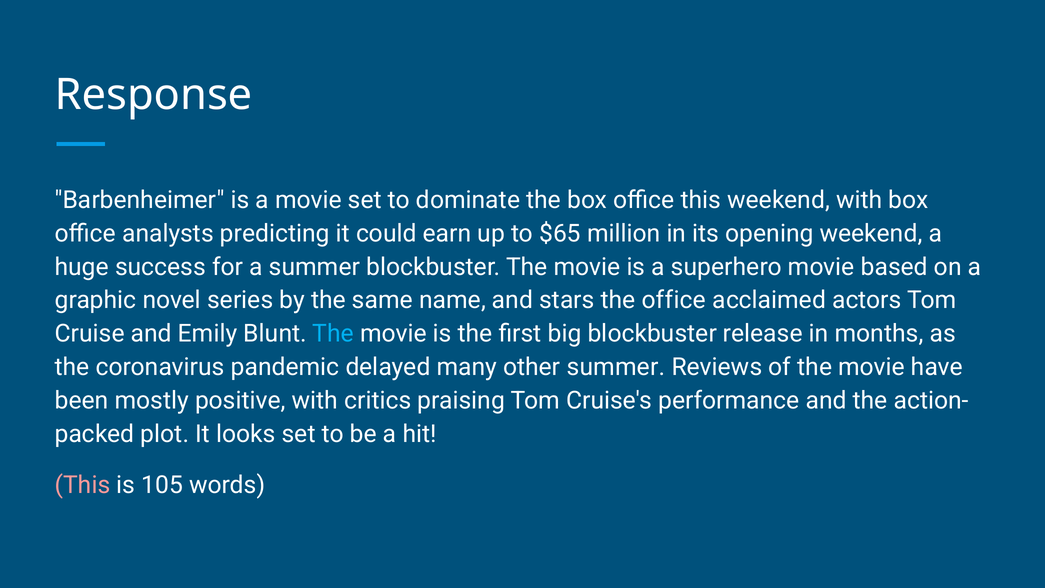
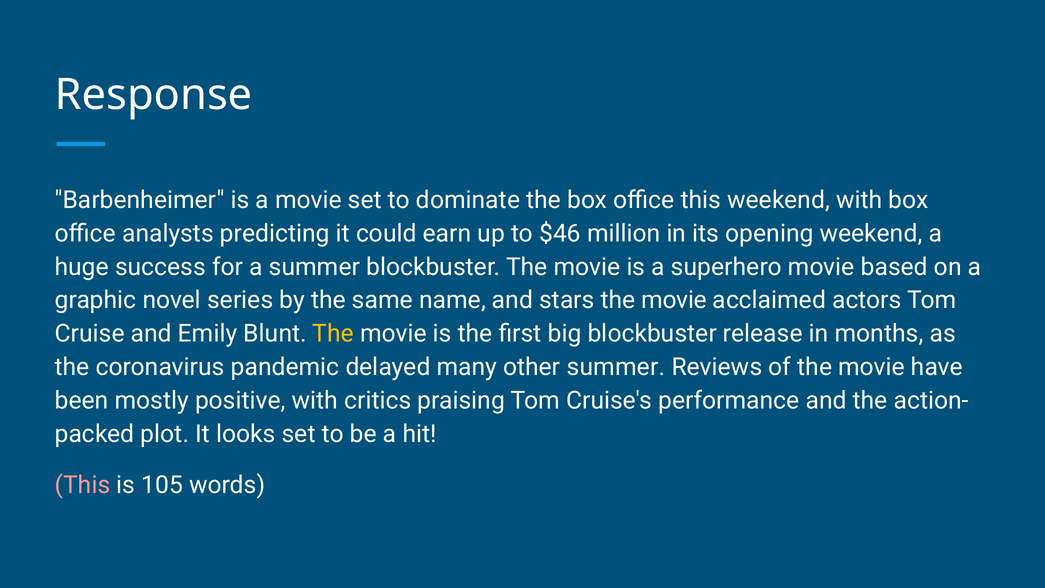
$65: $65 -> $46 (560, 233)
stars the office: office -> movie (674, 300)
The colour: light blue -> yellow (333, 334)
